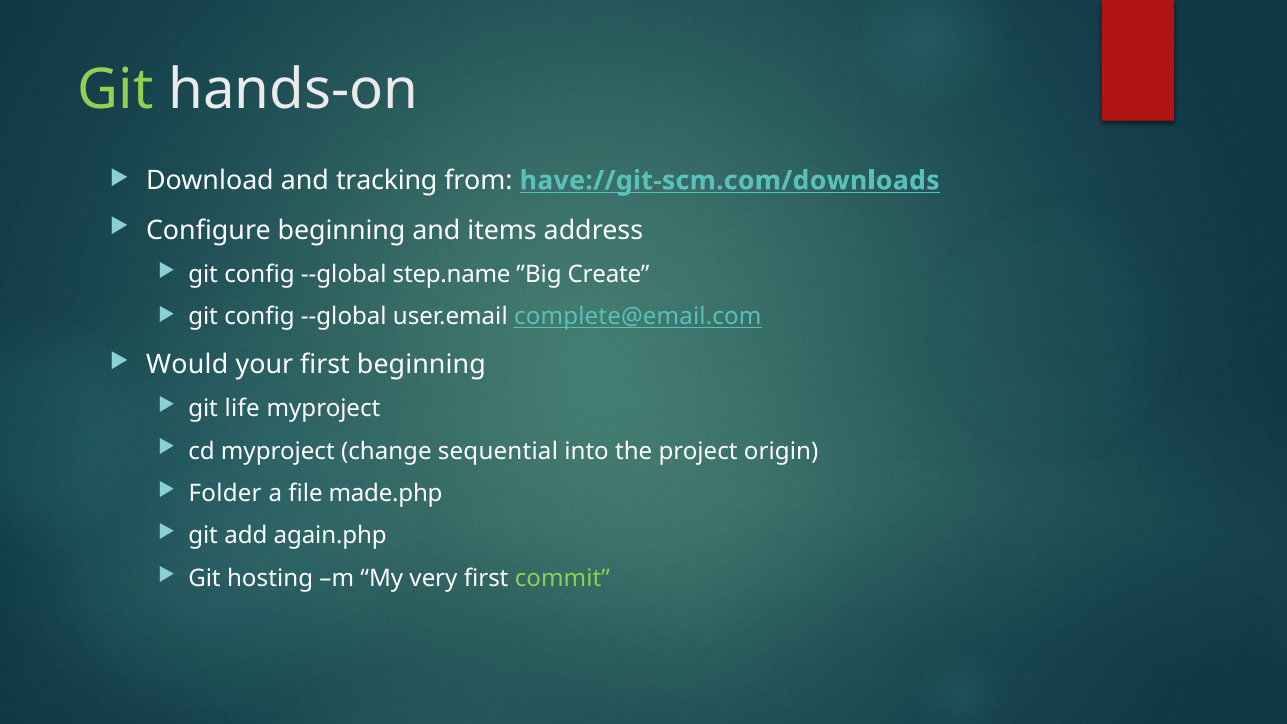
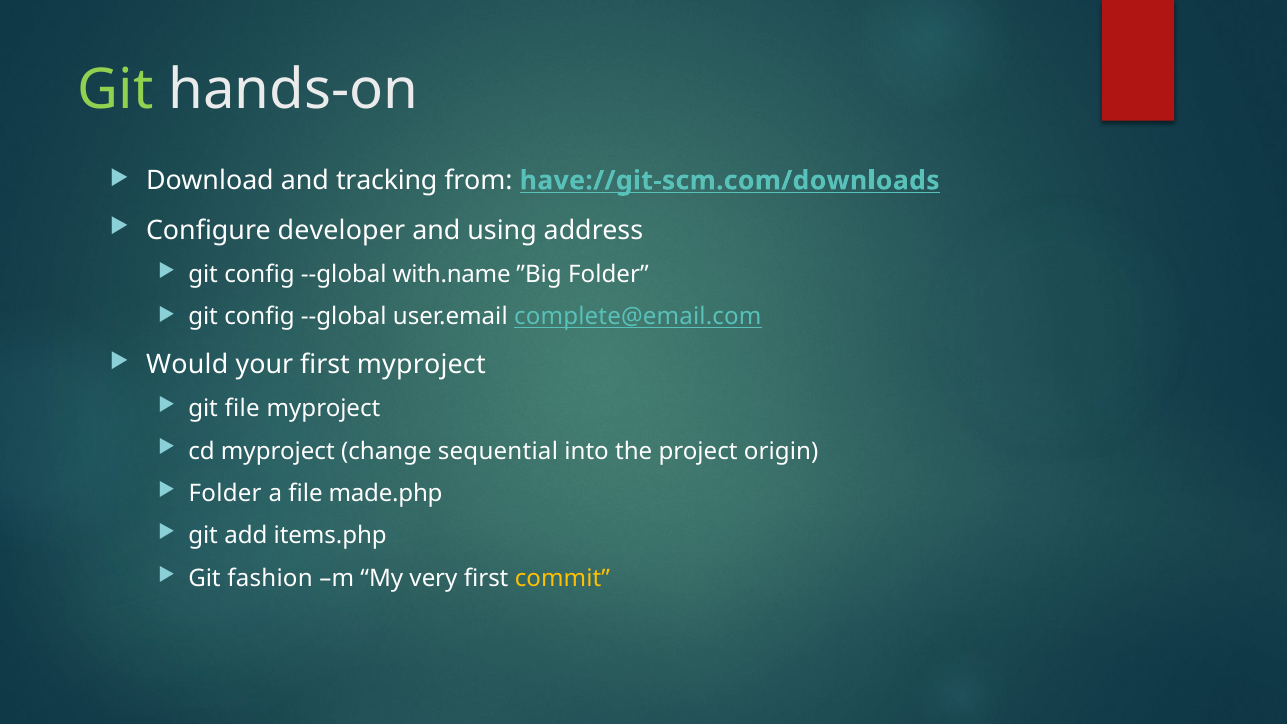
Configure beginning: beginning -> developer (341, 231)
items: items -> using (502, 231)
step.name: step.name -> with.name (452, 274)
”Big Create: Create -> Folder (608, 274)
first beginning: beginning -> myproject (421, 365)
git life: life -> file (242, 409)
again.php: again.php -> items.php (330, 536)
hosting: hosting -> fashion (270, 578)
commit colour: light green -> yellow (562, 578)
